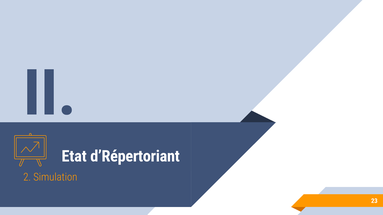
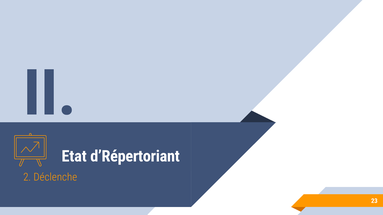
Simulation: Simulation -> Déclenche (55, 177)
